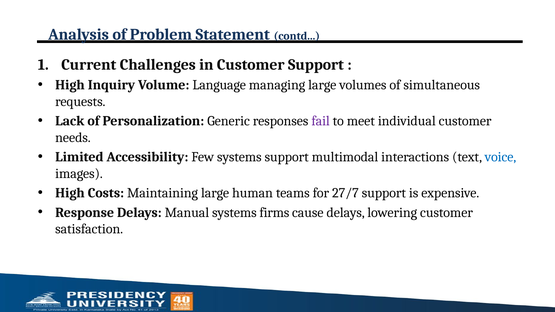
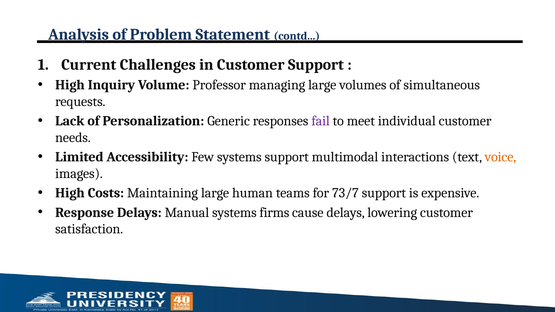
Language: Language -> Professor (219, 85)
voice colour: blue -> orange (500, 157)
27/7: 27/7 -> 73/7 (345, 193)
